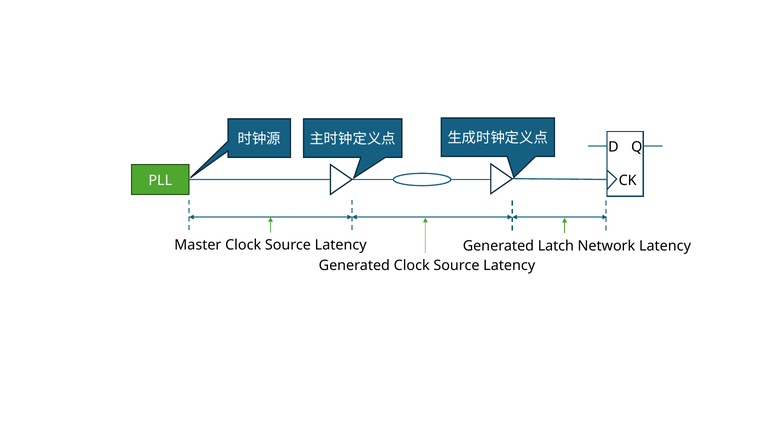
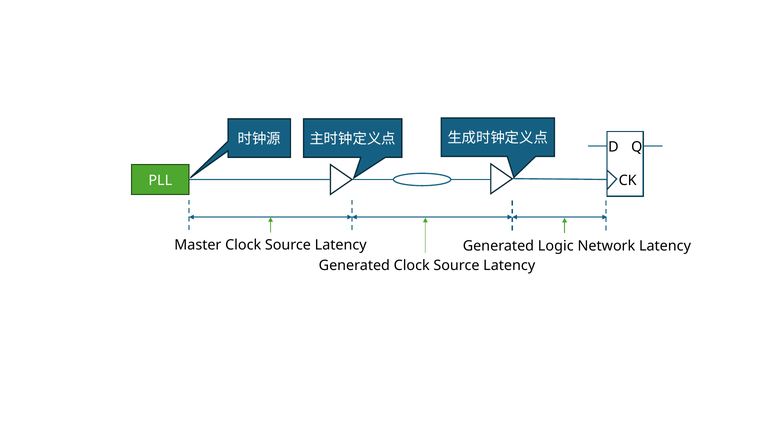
Latch: Latch -> Logic (556, 246)
